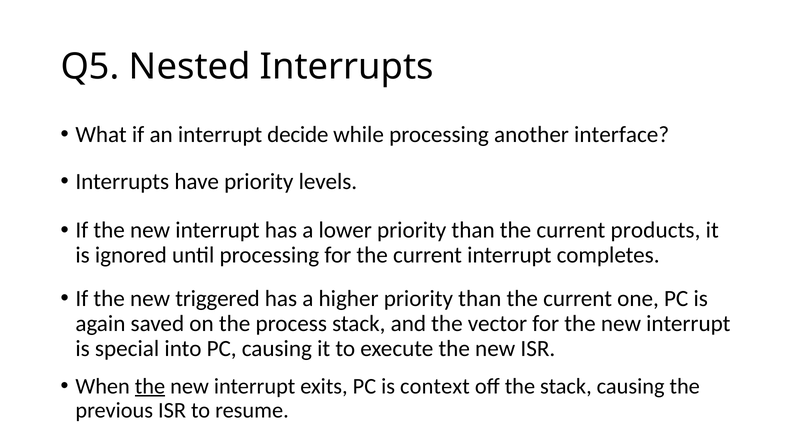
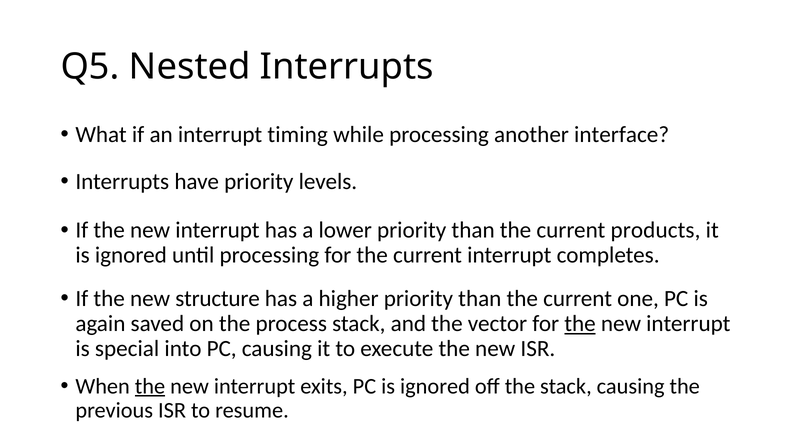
decide: decide -> timing (298, 134)
triggered: triggered -> structure (218, 298)
the underline: none -> present (580, 323)
PC is context: context -> ignored (435, 386)
